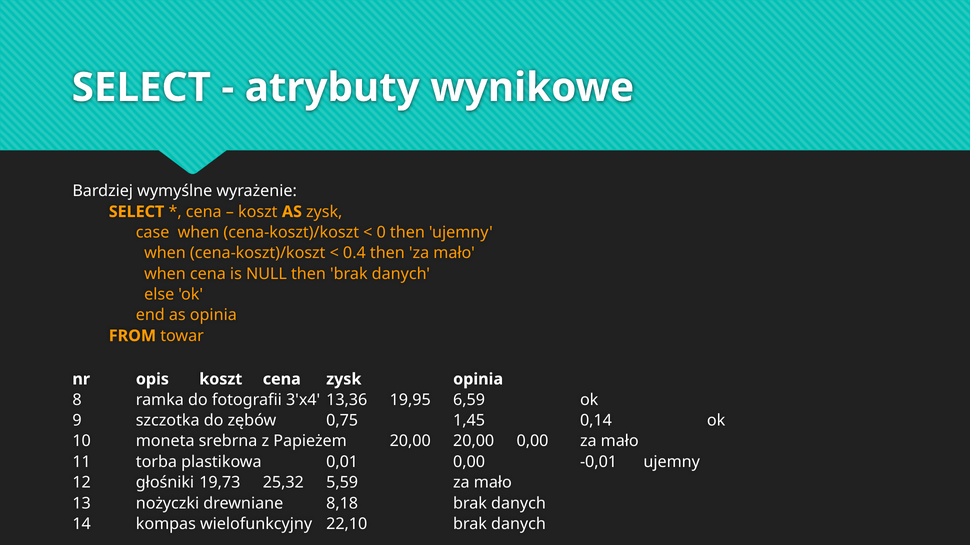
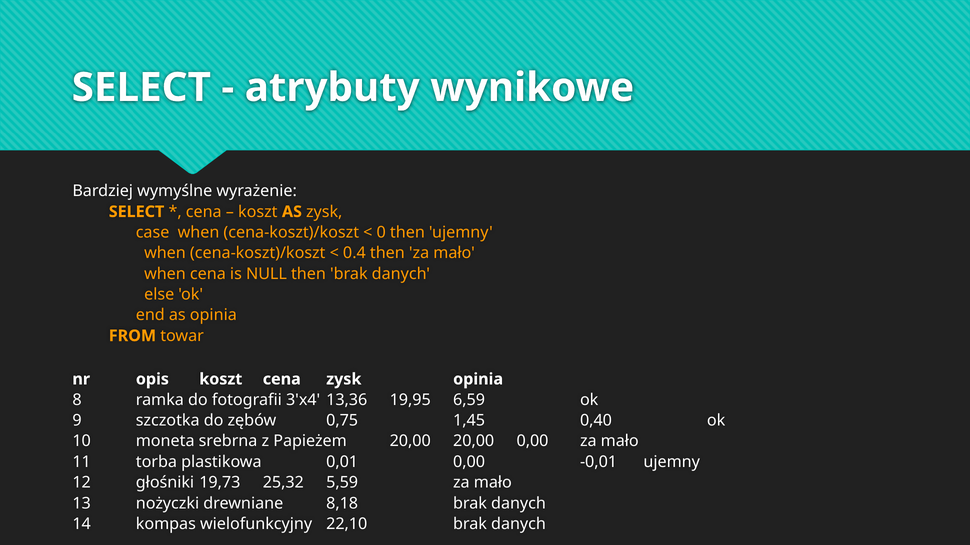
0,14: 0,14 -> 0,40 (596, 421)
